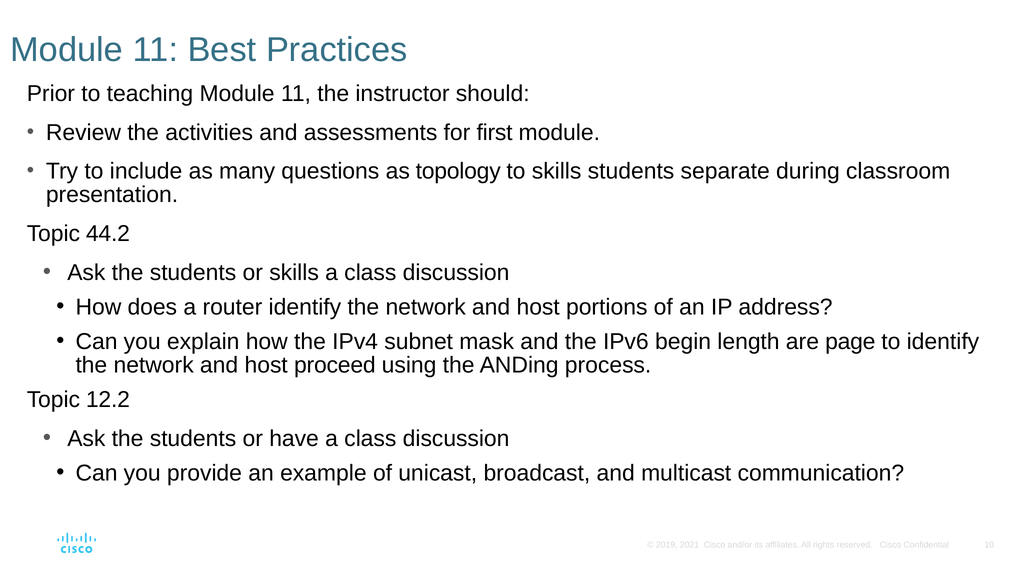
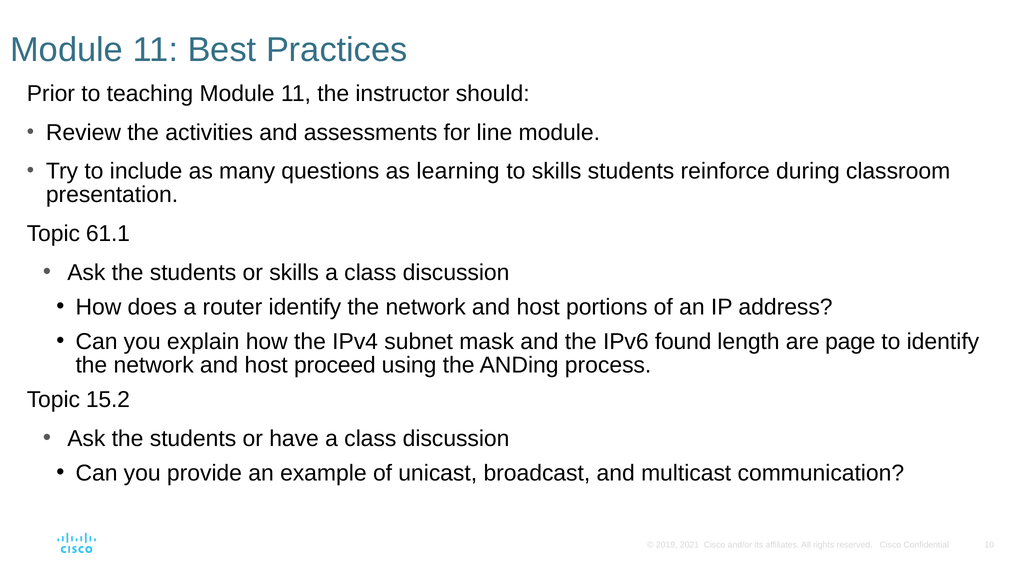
first: first -> line (494, 133)
topology: topology -> learning (458, 171)
separate: separate -> reinforce (725, 171)
44.2: 44.2 -> 61.1 (108, 234)
begin: begin -> found (683, 342)
12.2: 12.2 -> 15.2 (108, 400)
